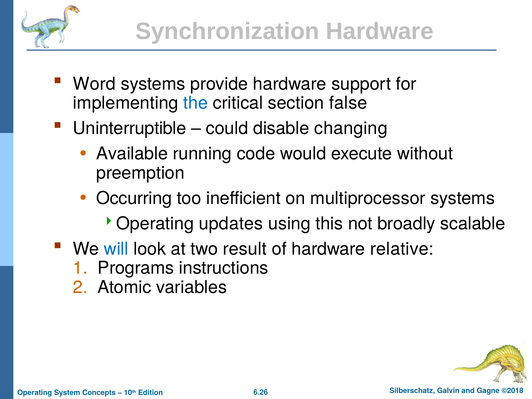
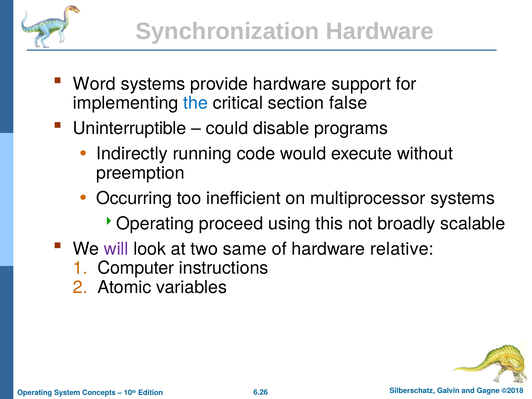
changing: changing -> programs (351, 128)
Available: Available -> Indirectly (132, 154)
updates: updates -> proceed (231, 224)
will colour: blue -> purple (116, 249)
result: result -> same (245, 249)
Programs: Programs -> Computer (136, 268)
